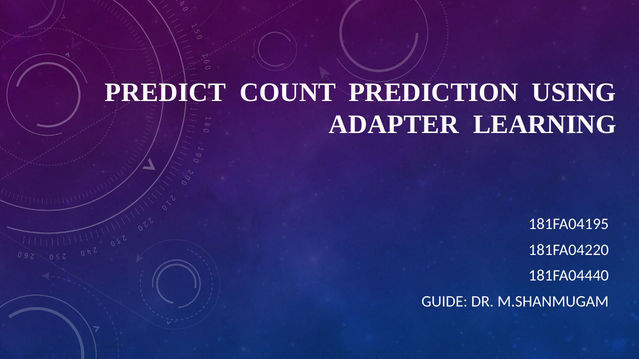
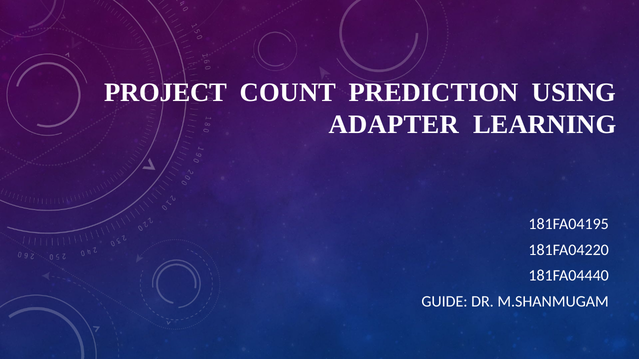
PREDICT: PREDICT -> PROJECT (165, 92)
